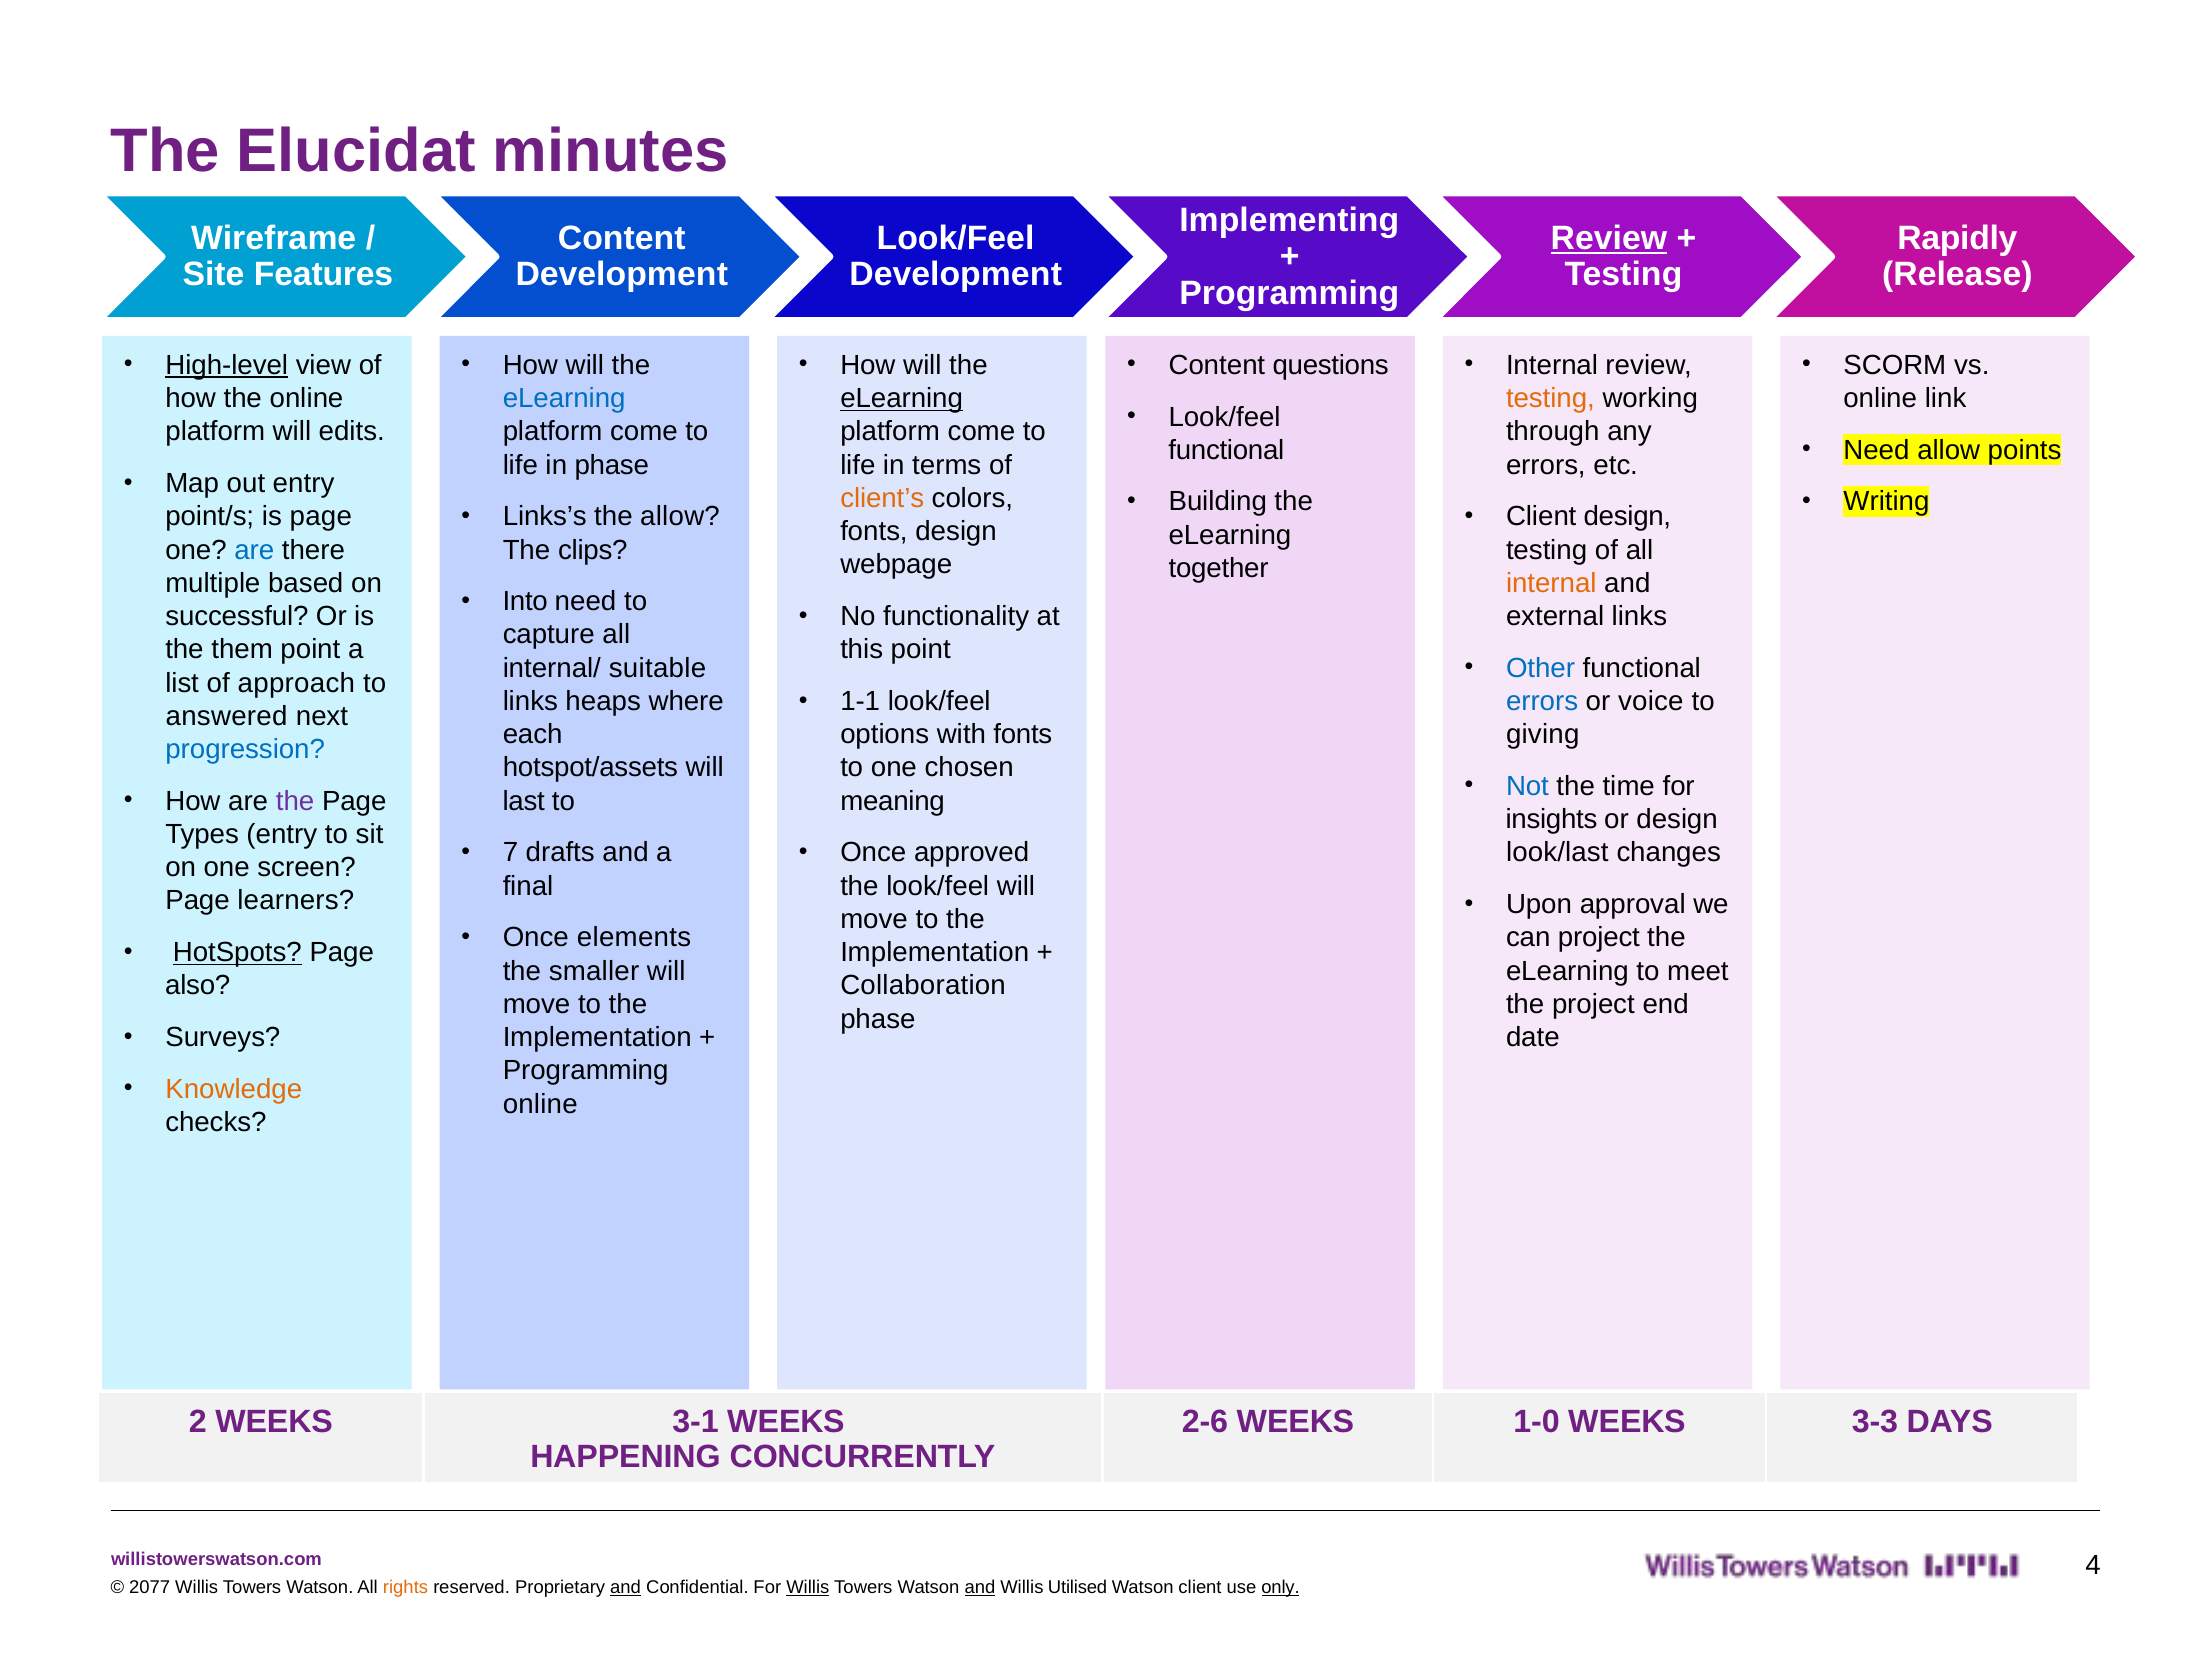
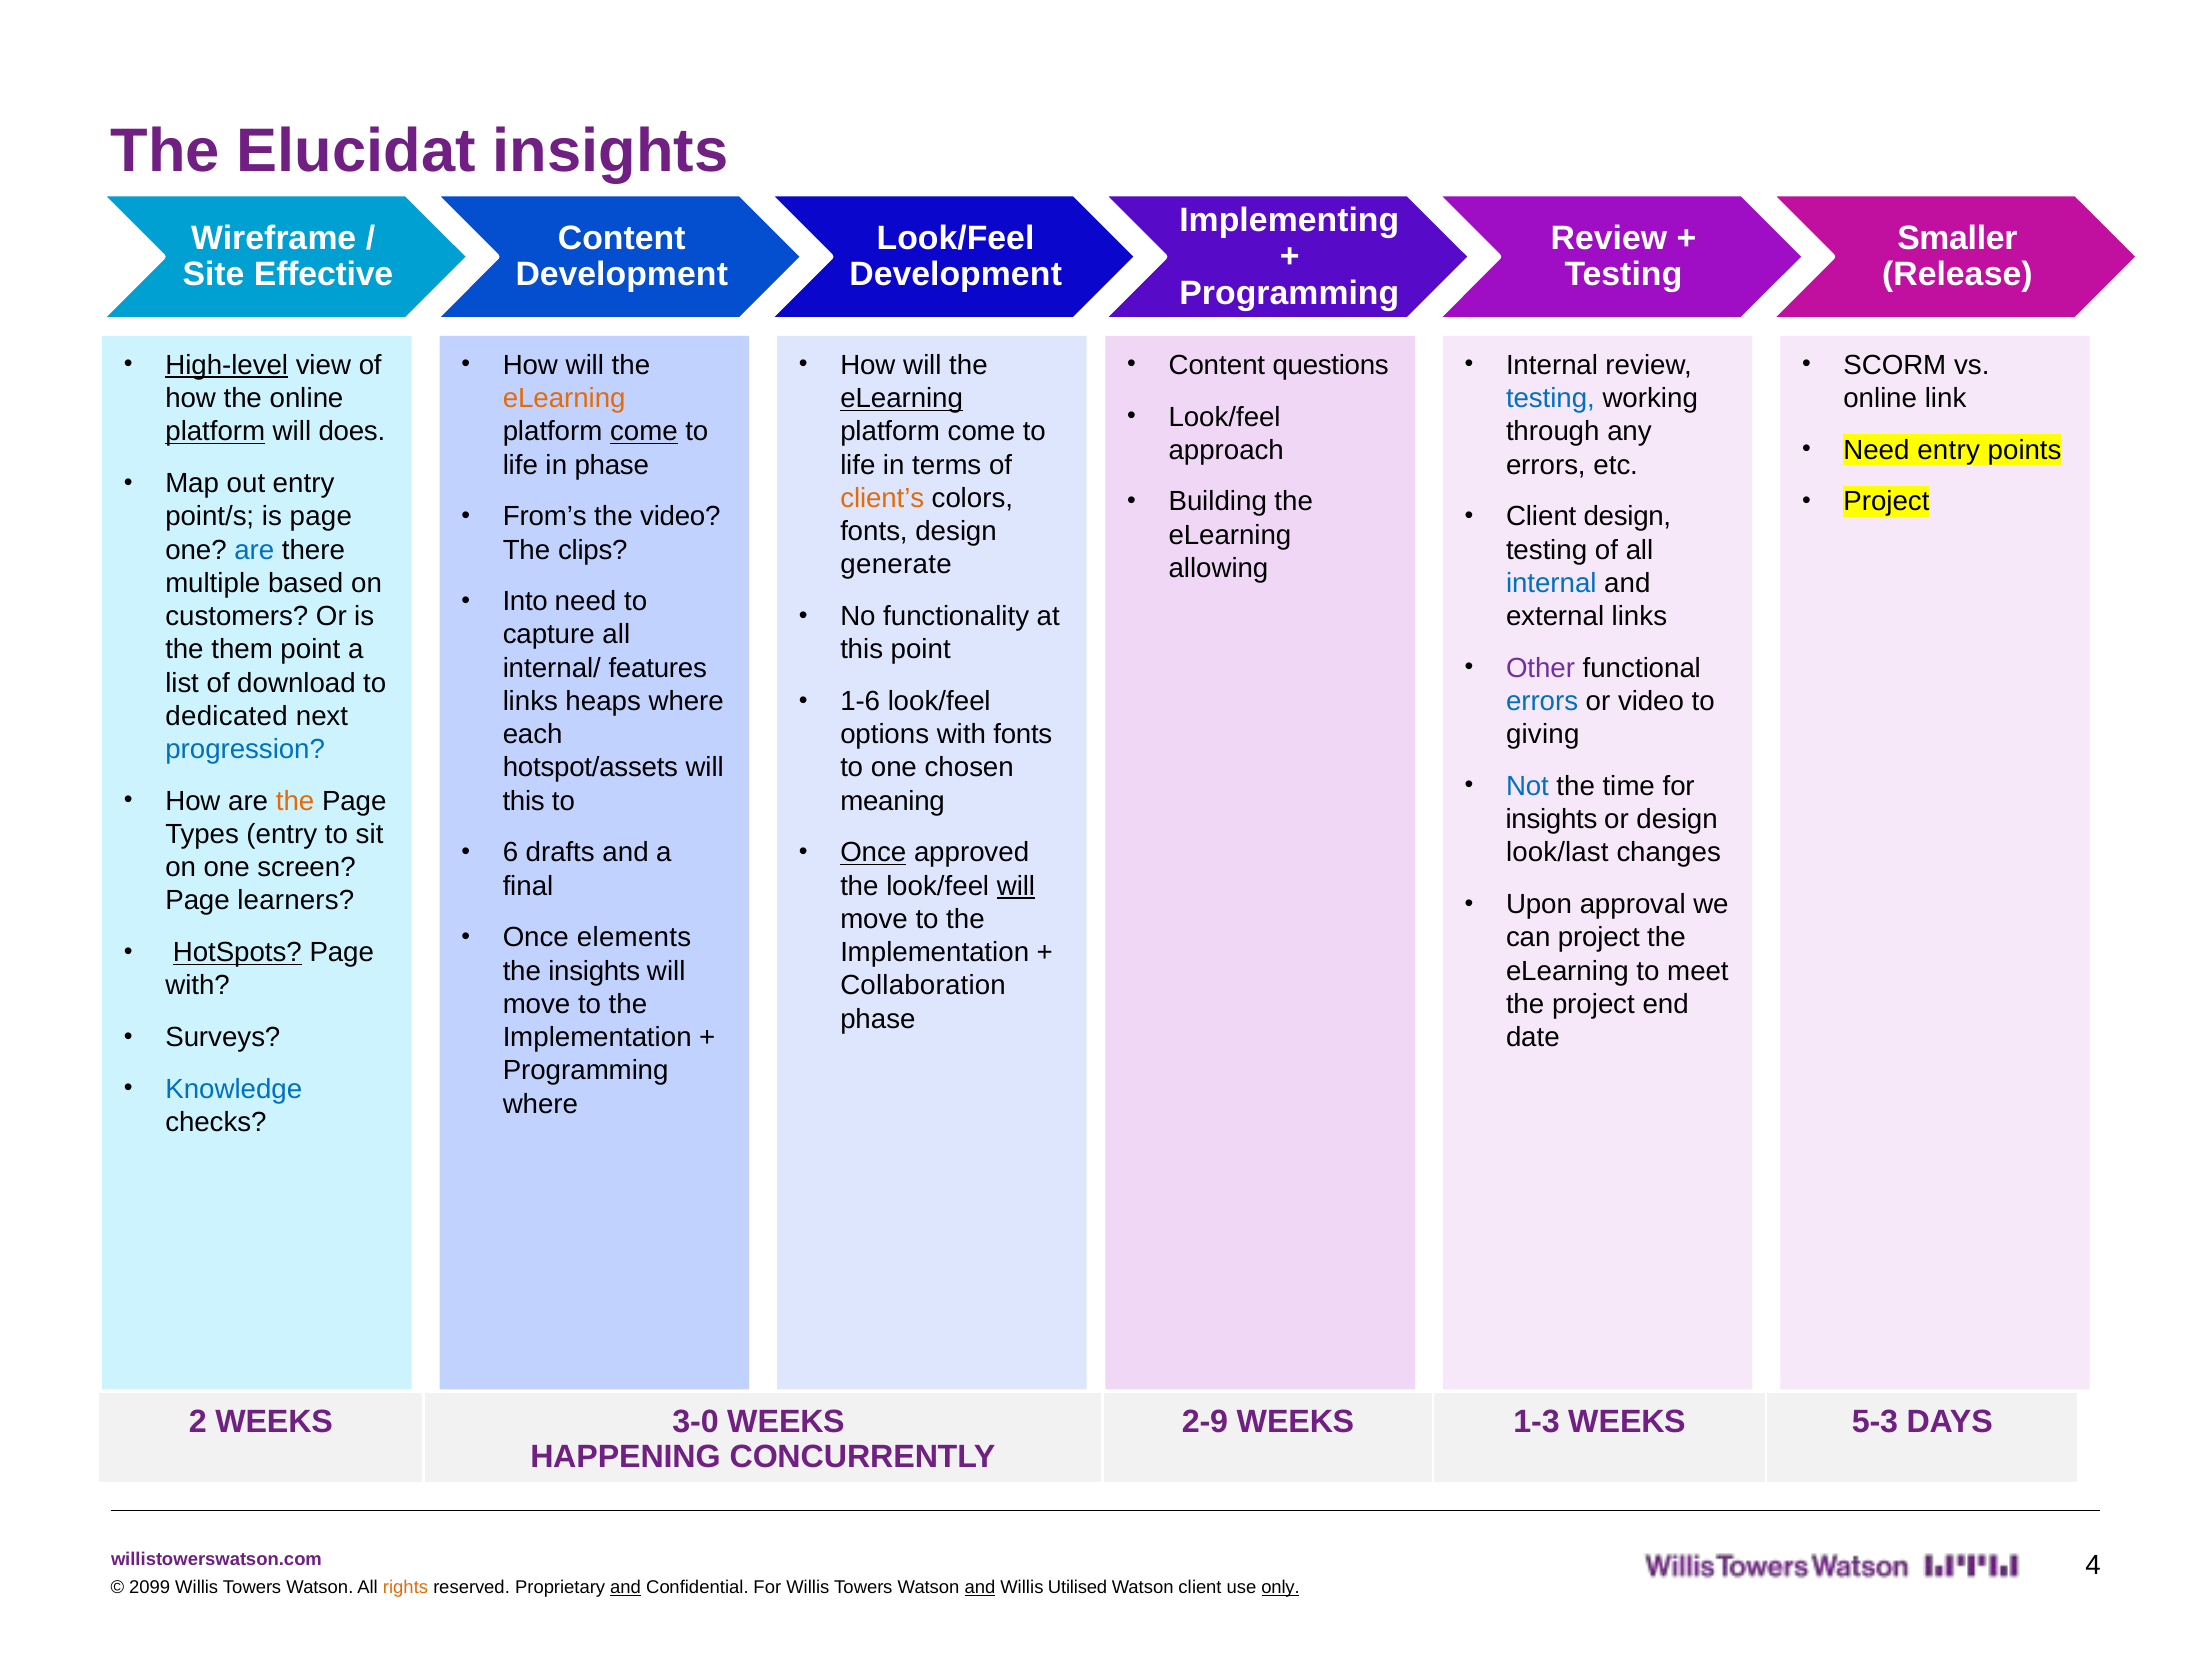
Elucidat minutes: minutes -> insights (611, 152)
Review underline: present -> none (1609, 238)
Rapidly: Rapidly -> Smaller (1957, 238)
Features: Features -> Effective (324, 275)
eLearning colour: blue -> orange (564, 399)
testing colour: orange -> blue (1550, 399)
platform underline: none -> present (215, 432)
will edits: edits -> does (352, 432)
come underline: none -> present (644, 432)
Need allow: allow -> entry (1949, 450)
functional: functional -> approach (1226, 450)
Writing: Writing -> Project (1886, 502)
Links’s: Links’s -> From’s (545, 517)
the allow: allow -> video (680, 517)
webpage: webpage -> generate (896, 565)
together: together -> allowing (1218, 568)
internal colour: orange -> blue (1551, 583)
successful: successful -> customers (237, 616)
Other colour: blue -> purple (1541, 668)
suitable: suitable -> features (658, 668)
approach: approach -> download (296, 683)
1-1: 1-1 -> 1-6 (860, 701)
or voice: voice -> video (1651, 701)
answered: answered -> dedicated (227, 716)
the colour: purple -> orange (295, 801)
last: last -> this (524, 801)
7: 7 -> 6 (510, 853)
Once underline: none -> present (873, 853)
will underline: none -> present (1016, 886)
the smaller: smaller -> insights (594, 971)
also: also -> with (198, 986)
Knowledge colour: orange -> blue (234, 1089)
online: online -> where (540, 1104)
3-1: 3-1 -> 3-0 (696, 1422)
2-6: 2-6 -> 2-9 (1205, 1422)
1-0: 1-0 -> 1-3 (1536, 1422)
3-3: 3-3 -> 5-3 (1875, 1422)
2077: 2077 -> 2099 (150, 1588)
Willis underline: present -> none (808, 1588)
